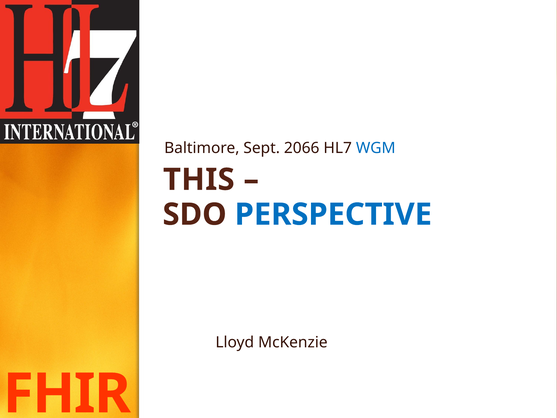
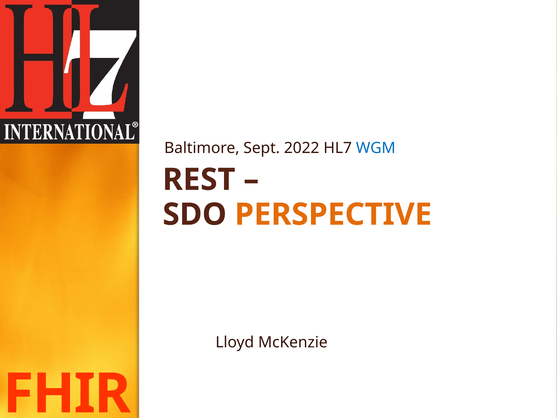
2066: 2066 -> 2022 (302, 148)
THIS: THIS -> REST (199, 180)
PERSPECTIVE colour: blue -> orange (333, 214)
